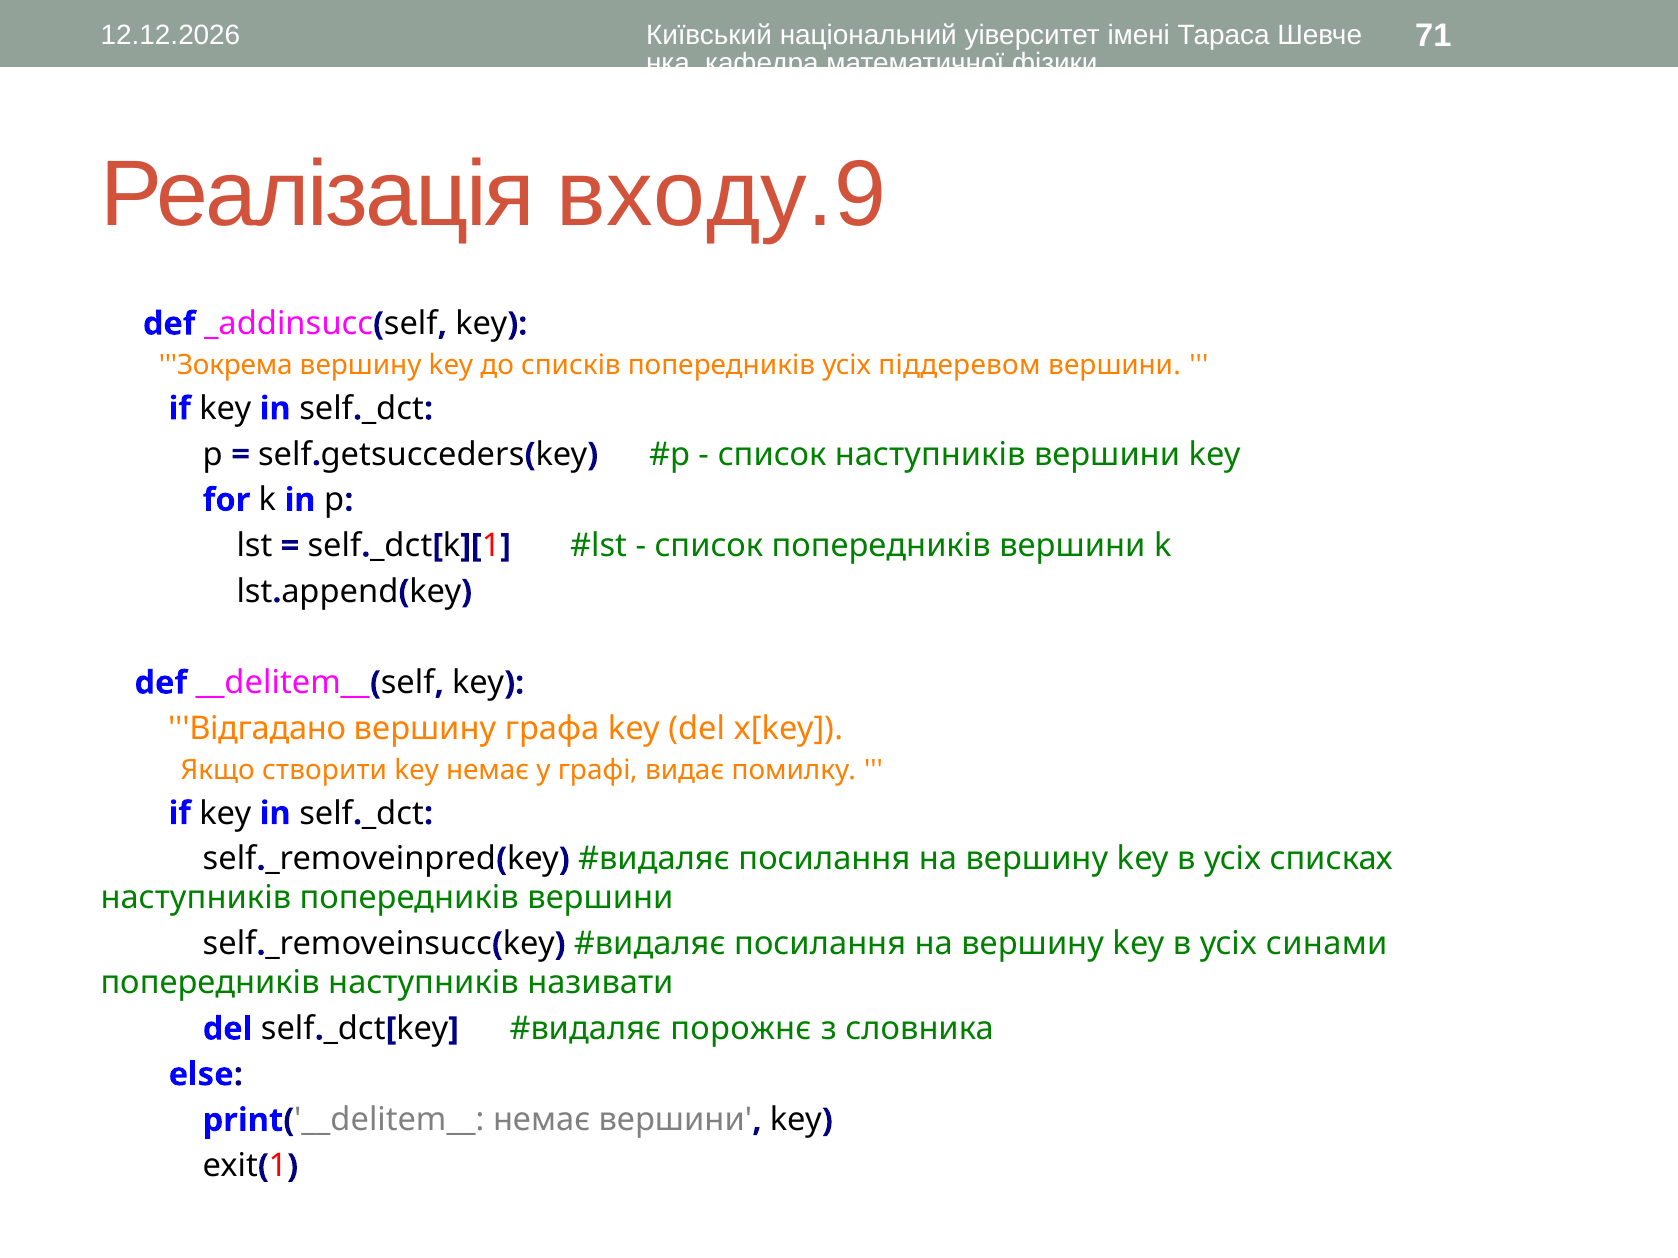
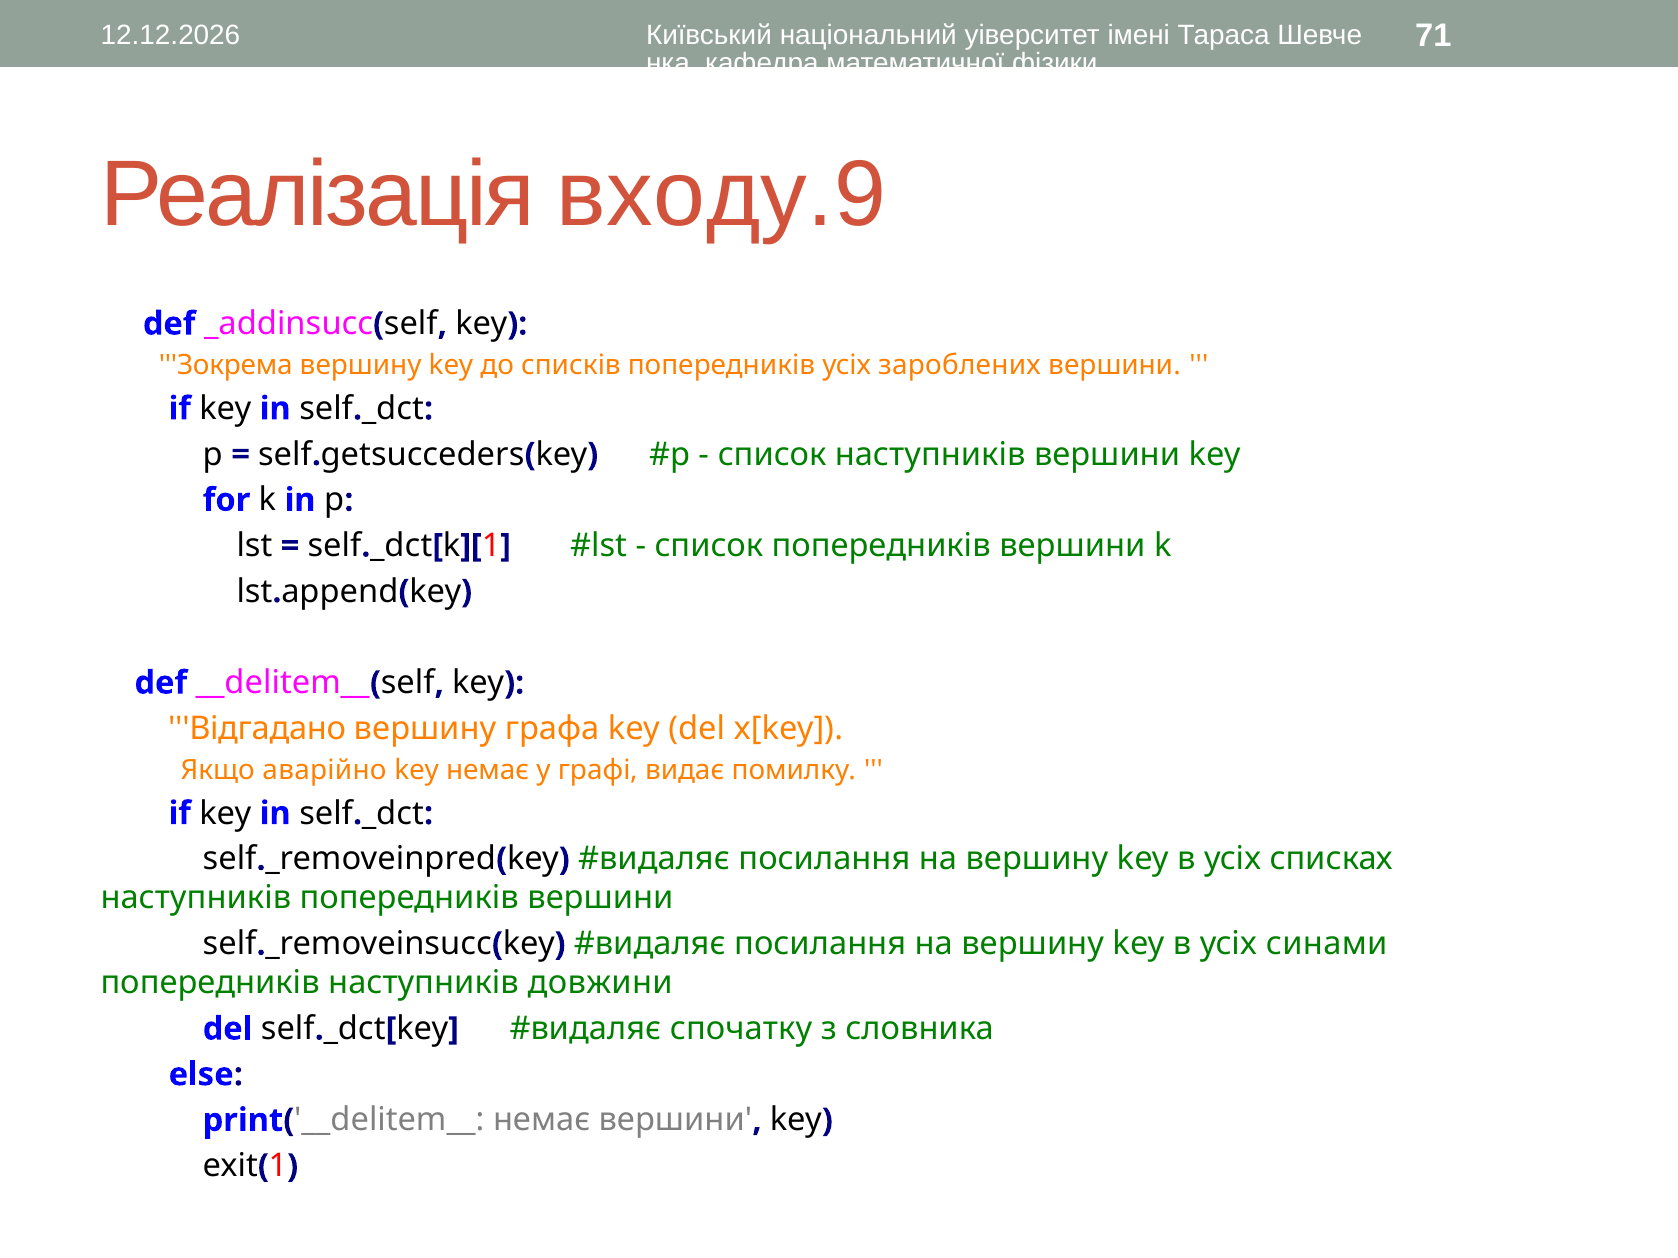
піддеревом: піддеревом -> зароблених (959, 366)
створити: створити -> аварійно (325, 770)
називати: називати -> довжини (600, 983)
порожнє: порожнє -> спочатку (741, 1029)
